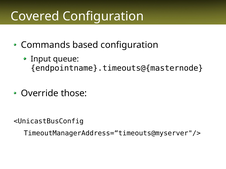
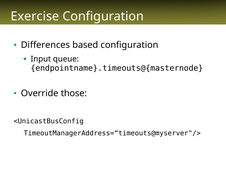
Covered: Covered -> Exercise (35, 16)
Commands: Commands -> Differences (45, 45)
